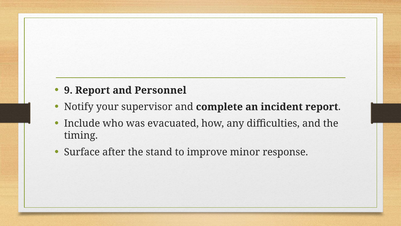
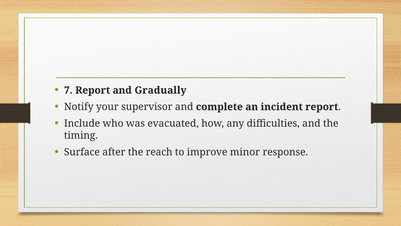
9: 9 -> 7 (68, 90)
Personnel: Personnel -> Gradually (160, 90)
stand: stand -> reach (159, 152)
